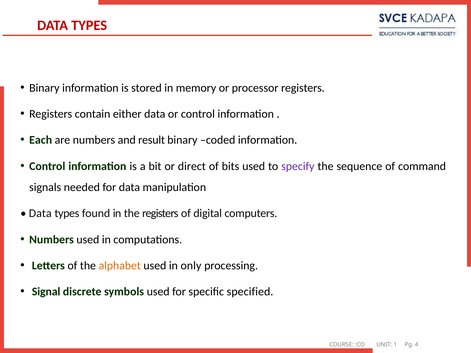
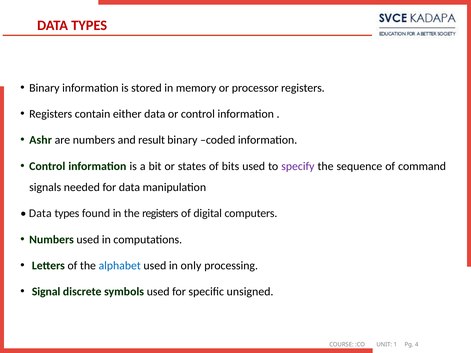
Each: Each -> Ashr (41, 140)
direct: direct -> states (192, 166)
alphabet colour: orange -> blue (120, 266)
specified: specified -> unsigned (250, 292)
